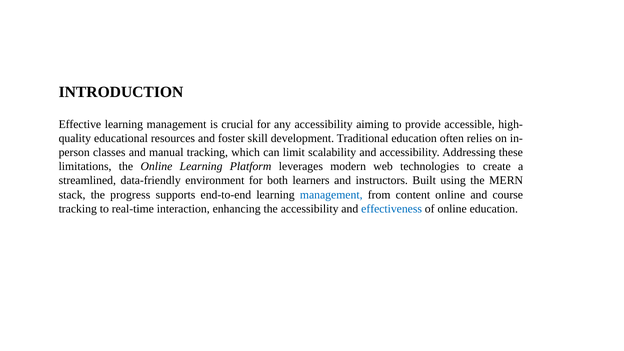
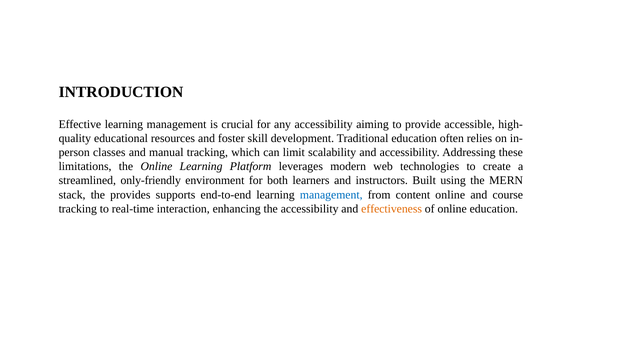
data-friendly: data-friendly -> only-friendly (151, 181)
progress: progress -> provides (130, 195)
effectiveness colour: blue -> orange (392, 209)
